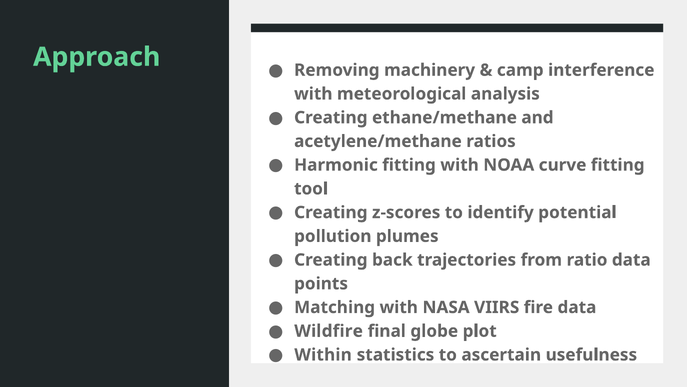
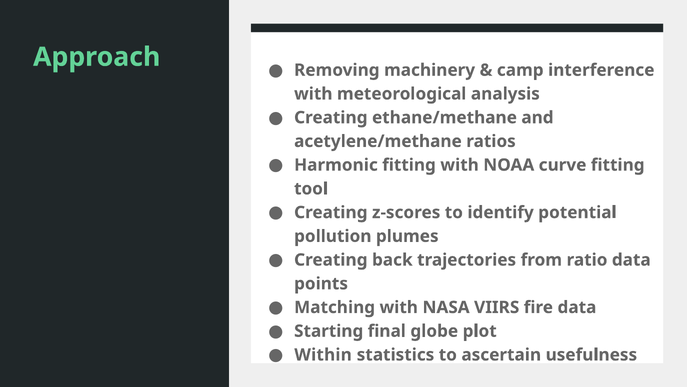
Wildfire: Wildfire -> Starting (329, 331)
